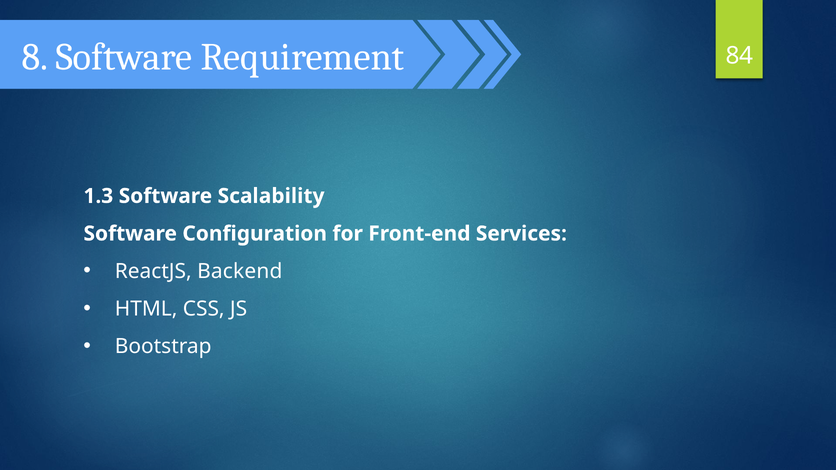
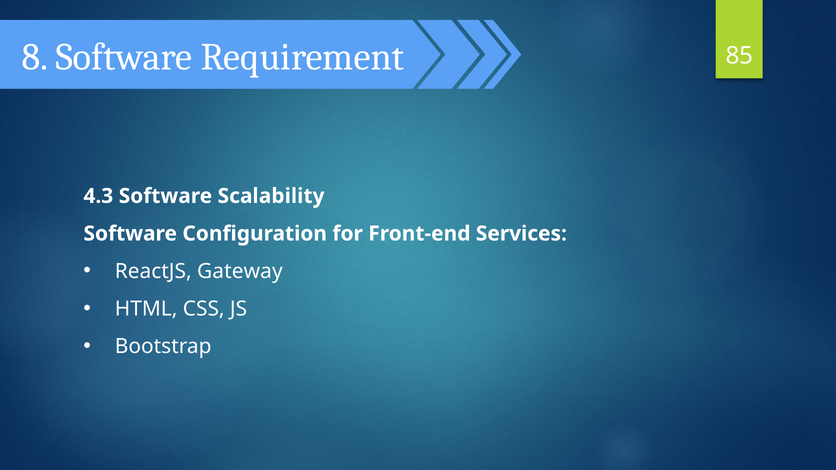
84: 84 -> 85 (739, 56)
1.3: 1.3 -> 4.3 (98, 196)
Backend: Backend -> Gateway (240, 271)
